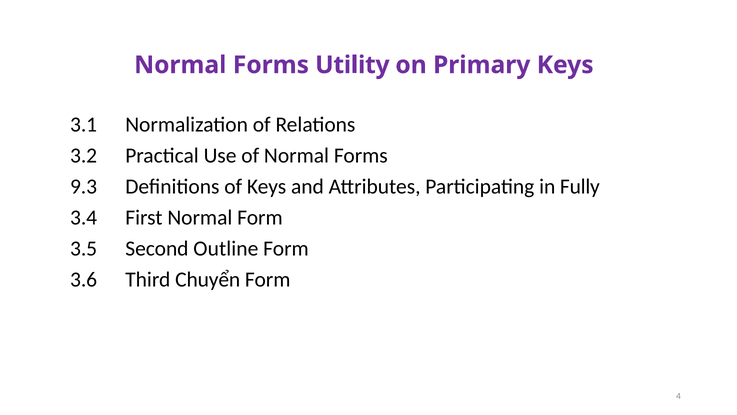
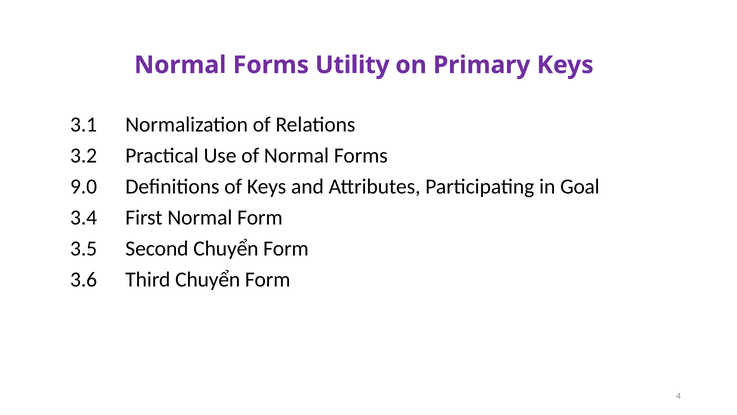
9.3: 9.3 -> 9.0 (84, 186)
Fully: Fully -> Goal (580, 186)
Second Outline: Outline -> Chuyển (226, 248)
